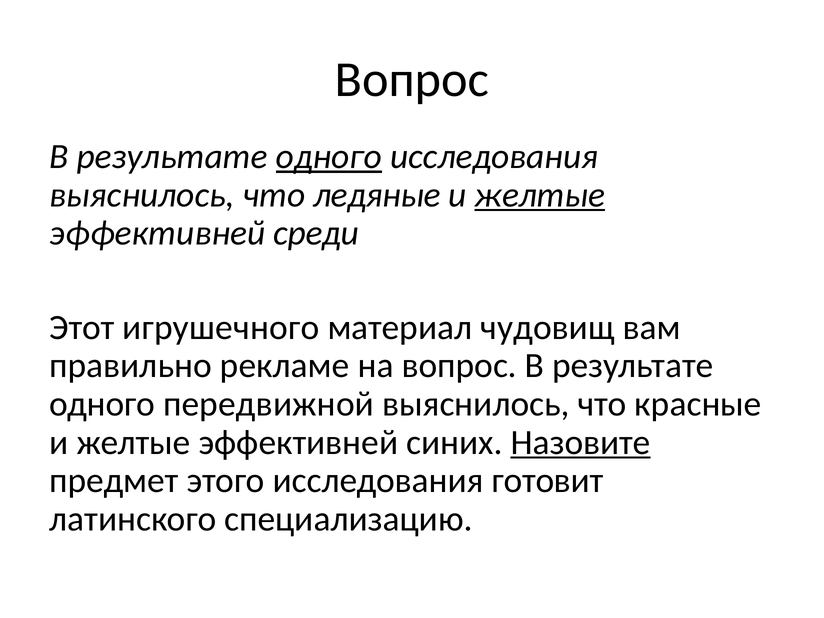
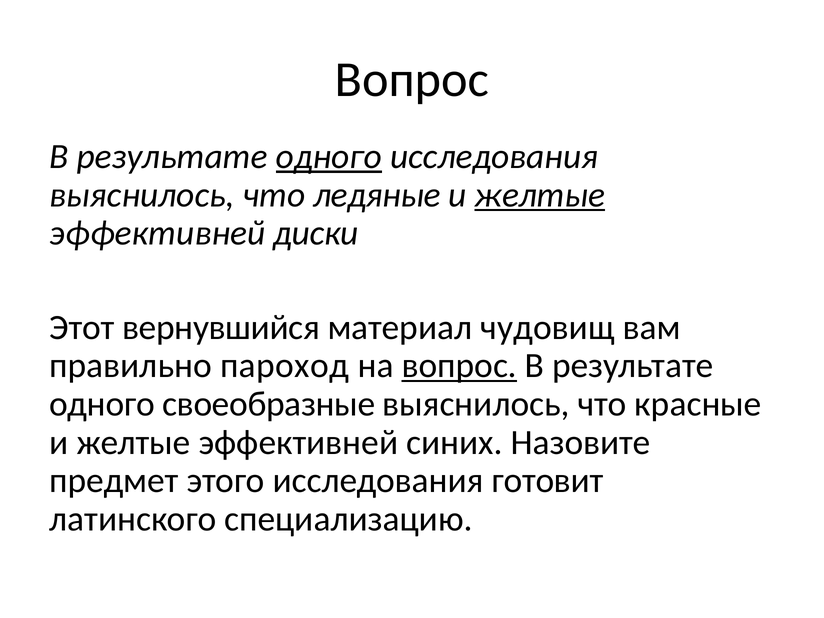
среди: среди -> диски (316, 233)
игрушечного: игрушечного -> вернувшийся (221, 327)
рекламе: рекламе -> пароход (285, 366)
вопрос underline: none -> present (459, 366)
передвижной: передвижной -> своеобразные (269, 404)
Назовите underline: present -> none (581, 442)
